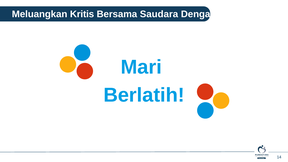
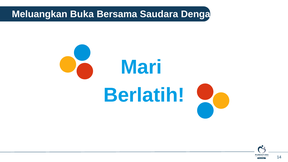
Kritis: Kritis -> Buka (82, 14)
